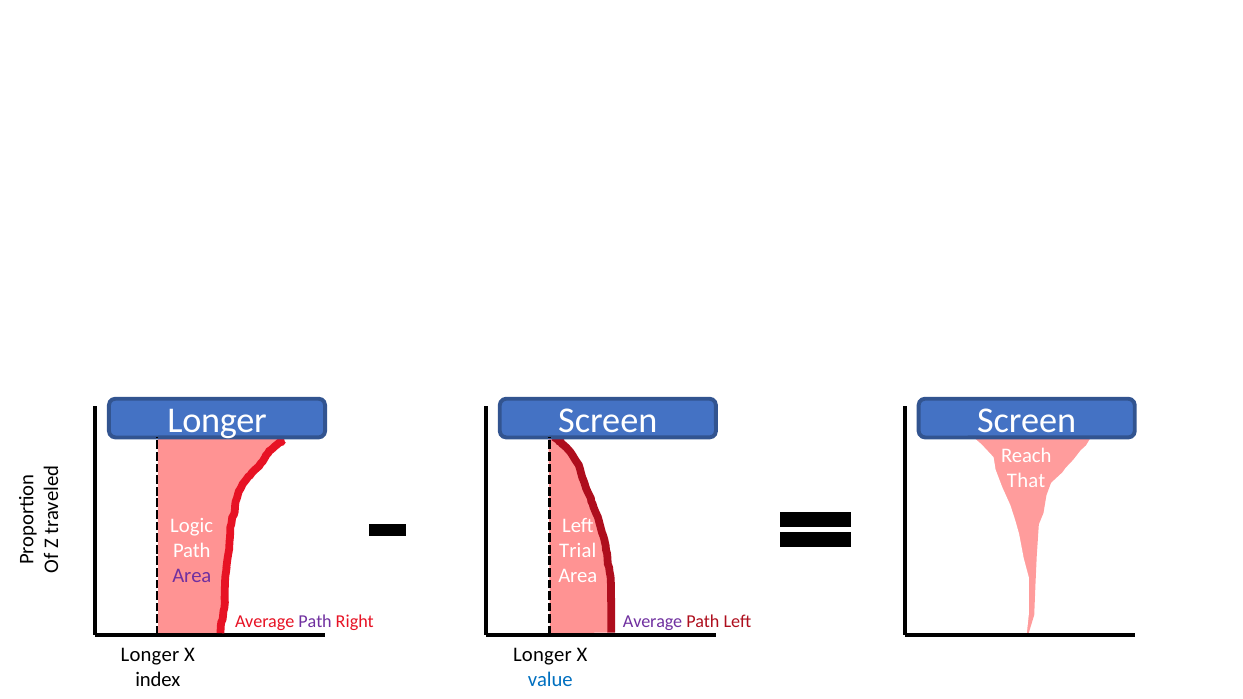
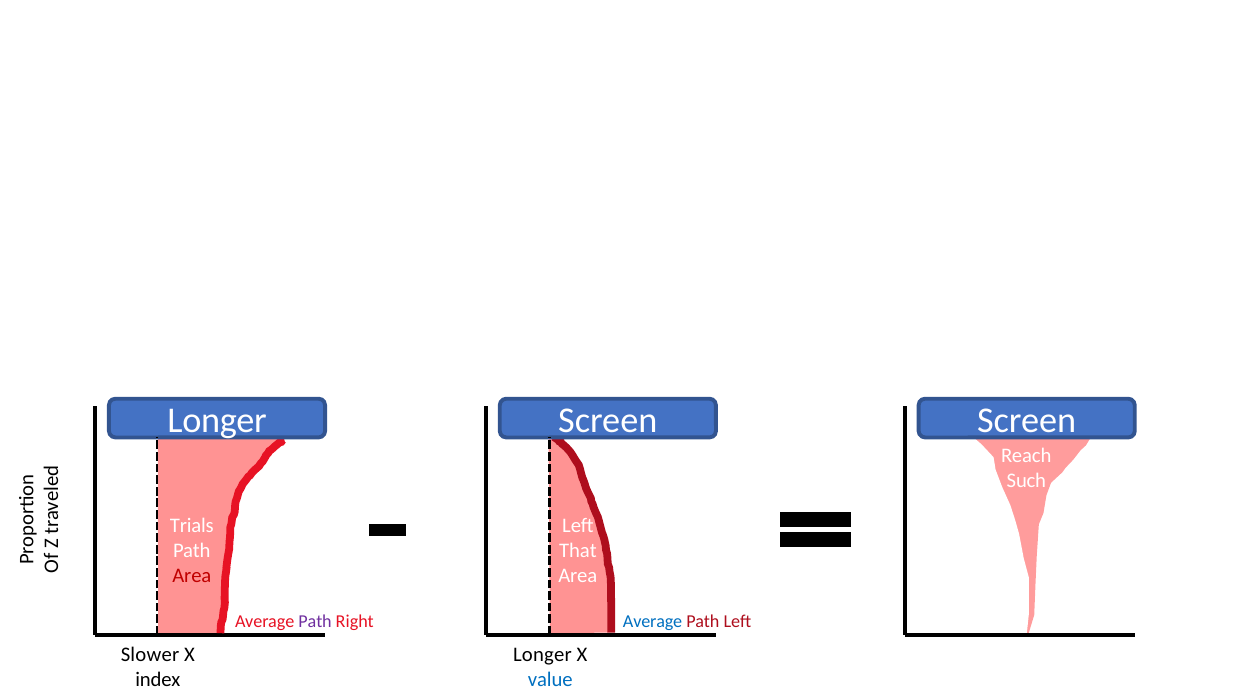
That: That -> Such (1026, 481)
Logic: Logic -> Trials (192, 526)
Trial: Trial -> That (578, 550)
Area colour: purple -> red (192, 575)
Average colour: purple -> blue (653, 622)
Longer: Longer -> Slower (150, 655)
